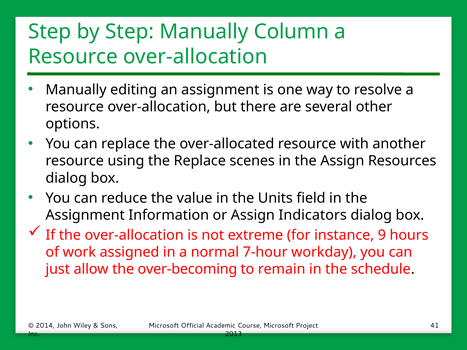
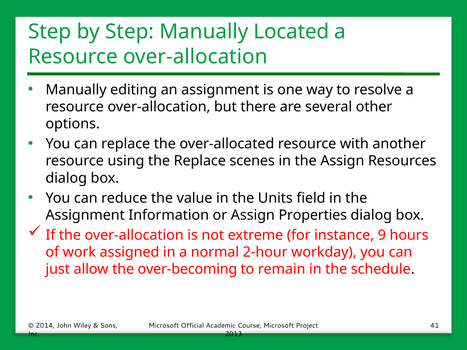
Column: Column -> Located (291, 32)
Indicators: Indicators -> Properties (313, 215)
7-hour: 7-hour -> 2-hour (265, 252)
